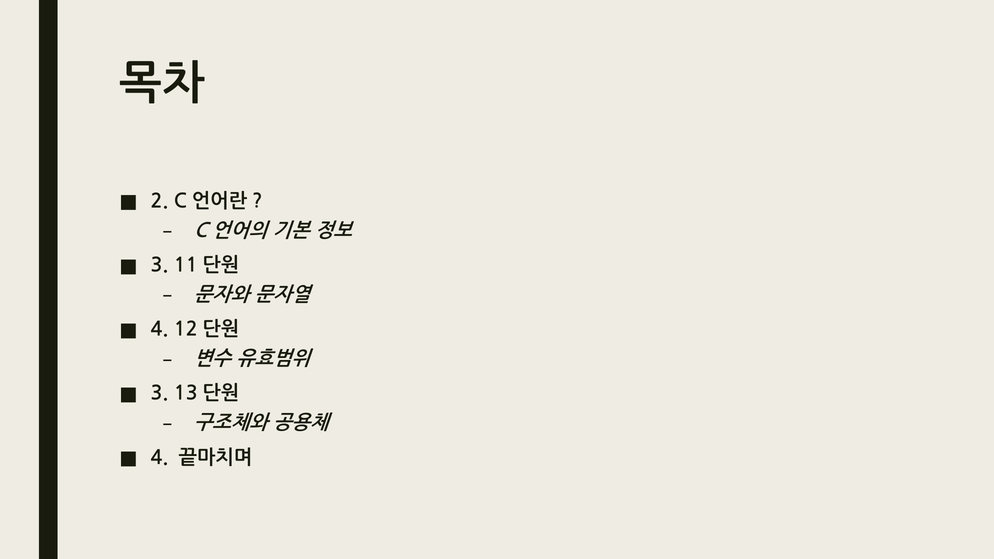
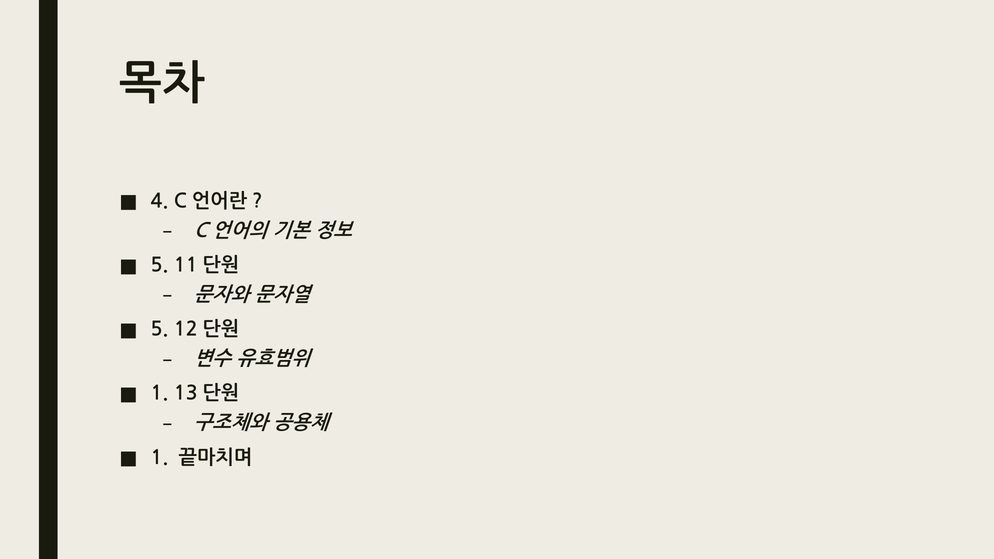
2: 2 -> 4 (160, 201)
3: 3 -> 5 (160, 265)
4: 4 -> 5 (160, 330)
3: 3 -> 1 (160, 394)
4: 4 -> 1 (160, 458)
